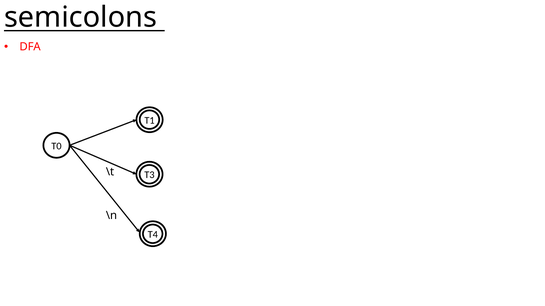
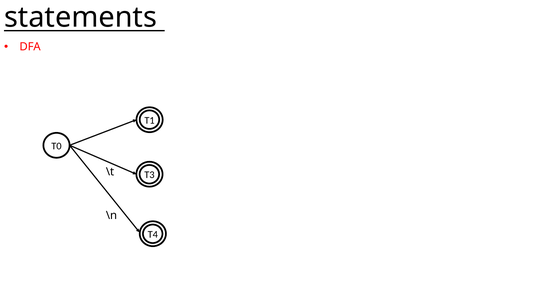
semicolons: semicolons -> statements (81, 17)
